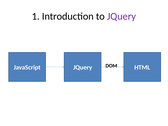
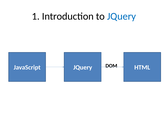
JQuery colour: purple -> blue (122, 16)
